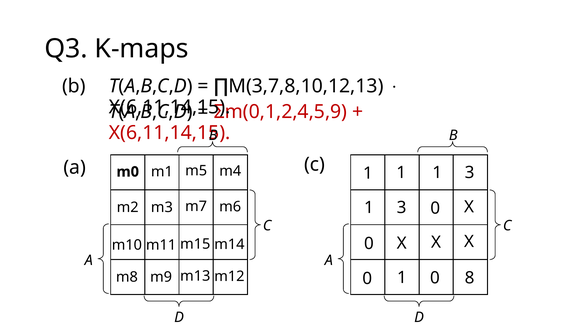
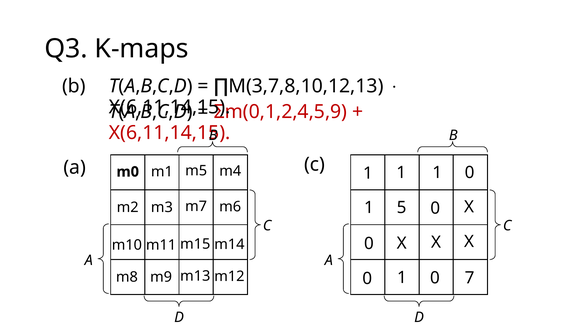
3: 3 -> 0 (470, 173)
3: 3 -> 5 (402, 208)
8: 8 -> 7 (470, 278)
